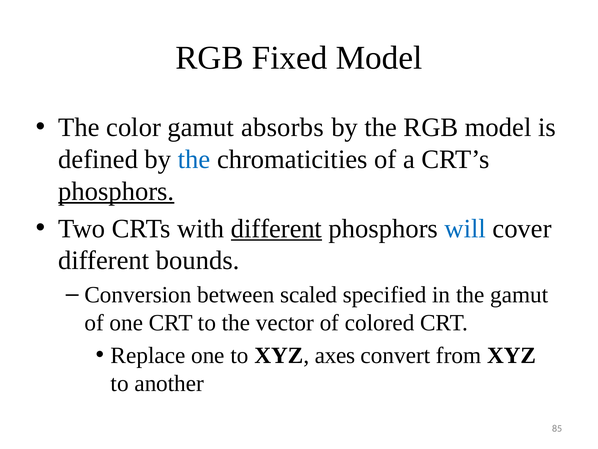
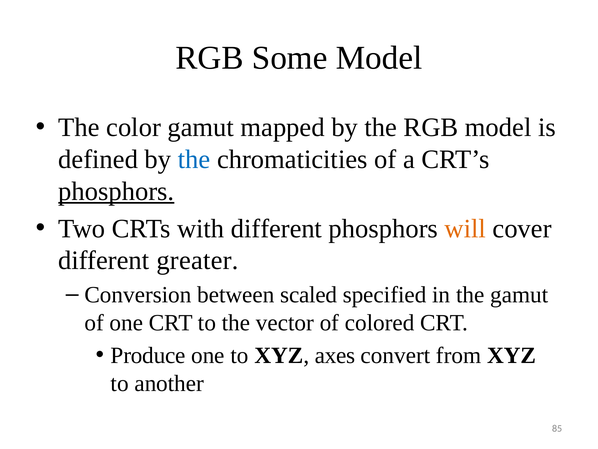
Fixed: Fixed -> Some (290, 58)
absorbs: absorbs -> mapped (283, 127)
different underline: present -> none (276, 228)
will colour: blue -> orange (465, 228)
bounds: bounds -> greater (198, 260)
Replace: Replace -> Produce (148, 355)
